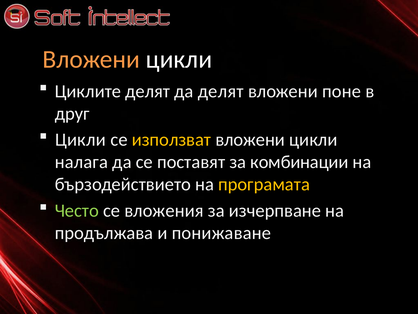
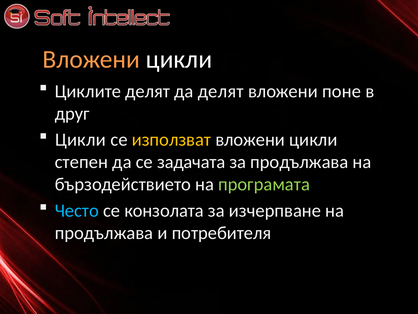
налага: налага -> степен (81, 162)
поставят: поставят -> задачата (191, 162)
за комбинации: комбинации -> продължава (299, 162)
програмата colour: yellow -> light green (264, 184)
Често colour: light green -> light blue (77, 210)
вложения: вложения -> конзолата (164, 210)
понижаване: понижаване -> потребителя (222, 233)
